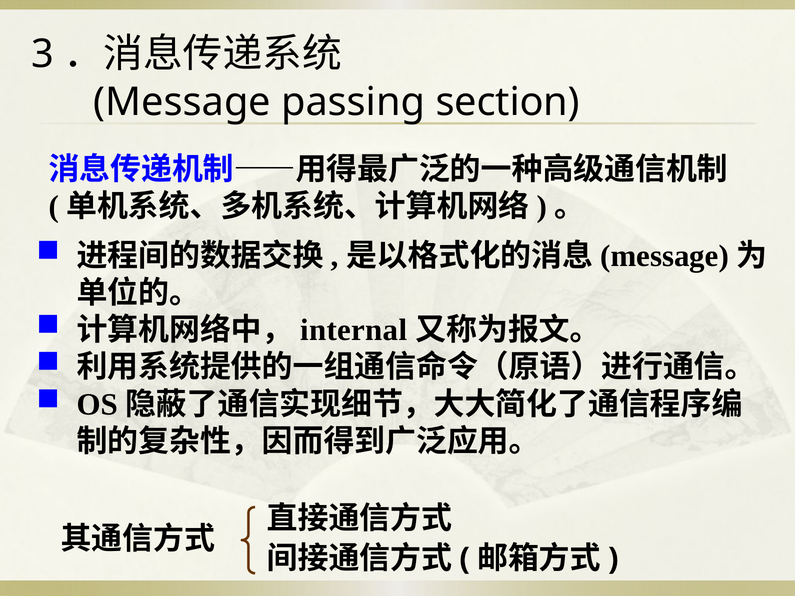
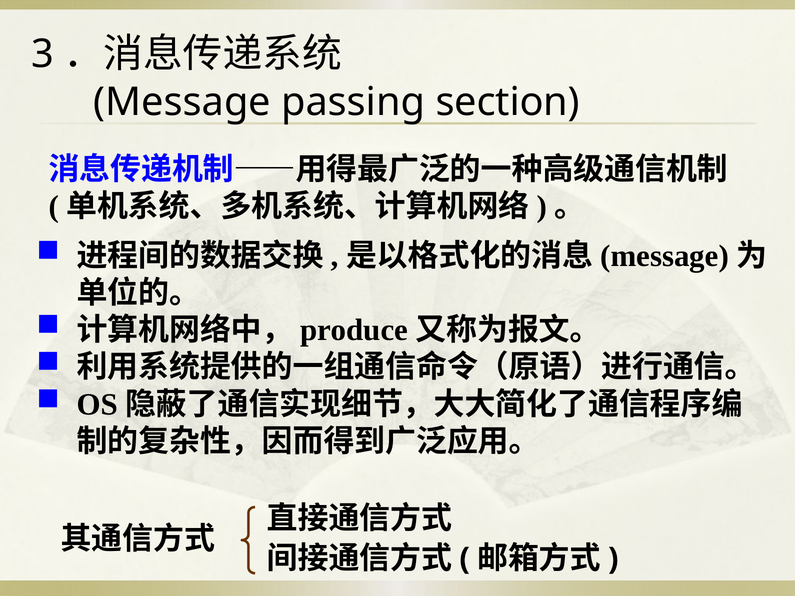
internal: internal -> produce (354, 330)
